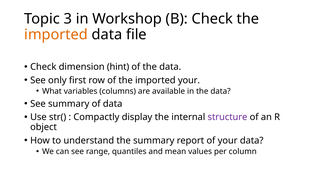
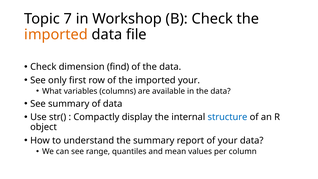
3: 3 -> 7 (68, 19)
hint: hint -> find (118, 67)
structure colour: purple -> blue (227, 117)
